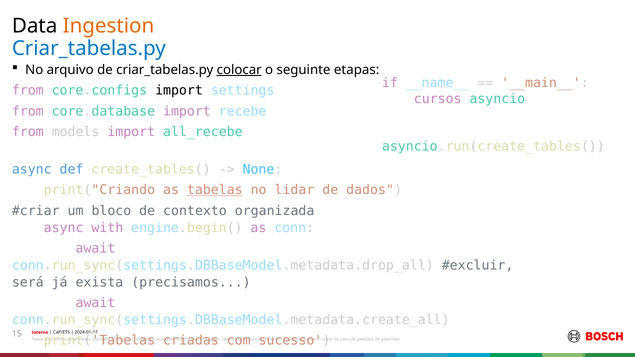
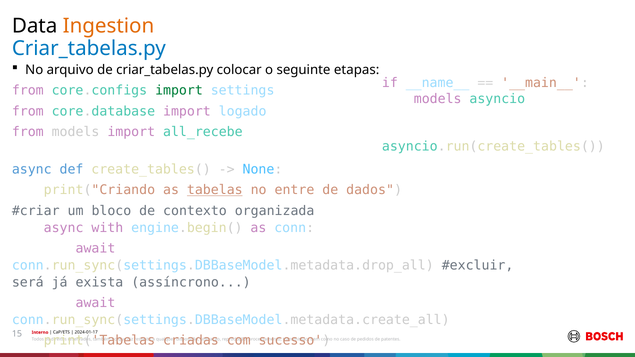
colocar underline: present -> none (239, 70)
import colour: black -> green (179, 91)
cursos: cursos -> models (438, 99)
recebe: recebe -> logado (243, 111)
lidar: lidar -> entre (294, 190)
precisamos: precisamos -> assíncrono (191, 282)
